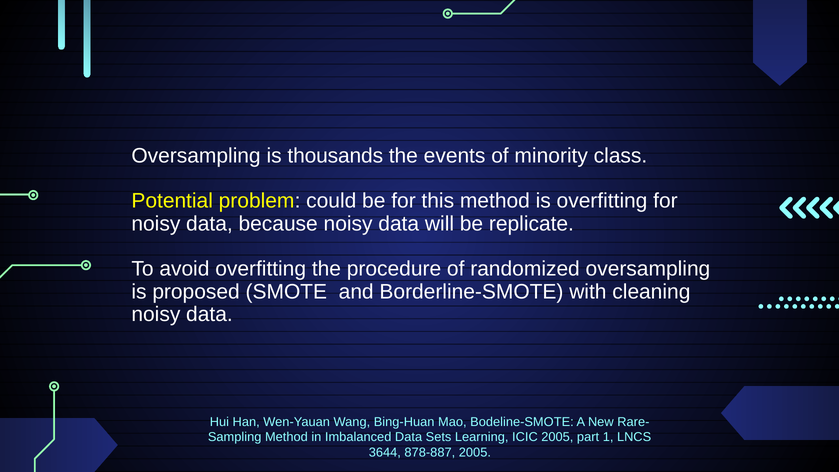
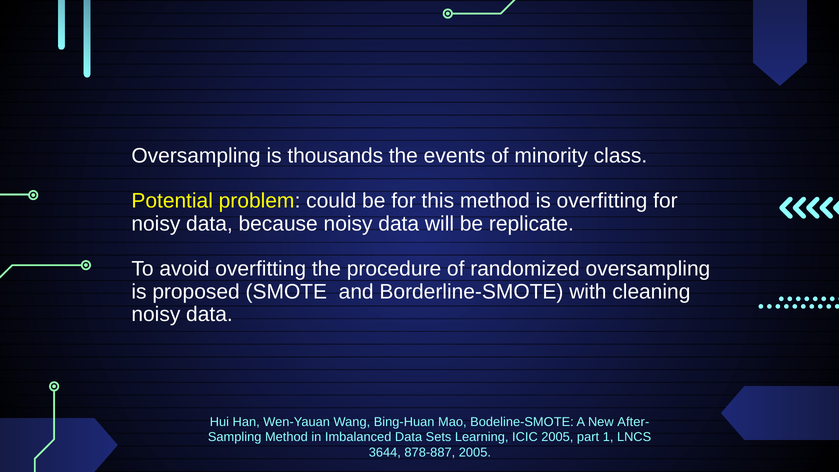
Rare-: Rare- -> After- (633, 422)
